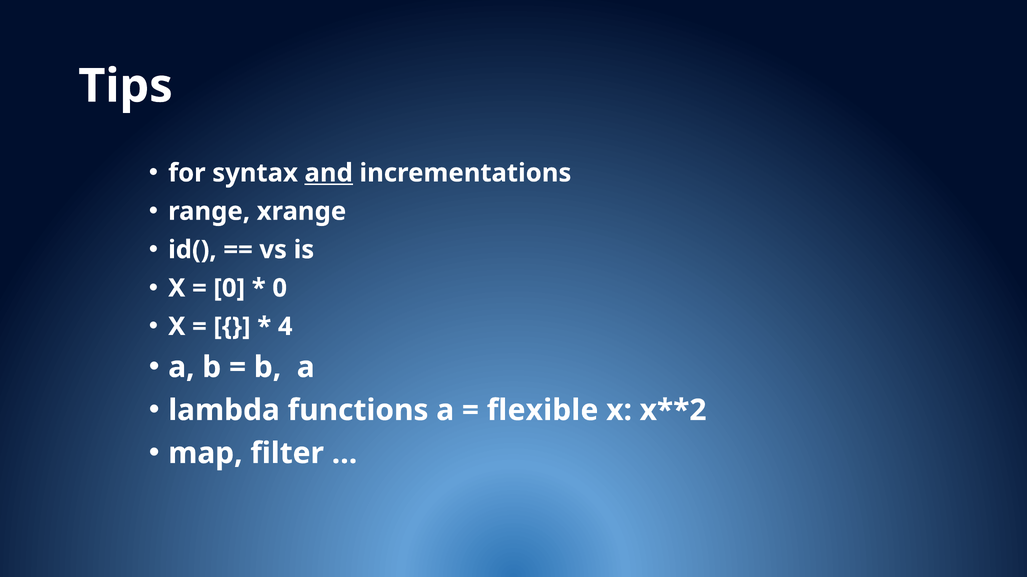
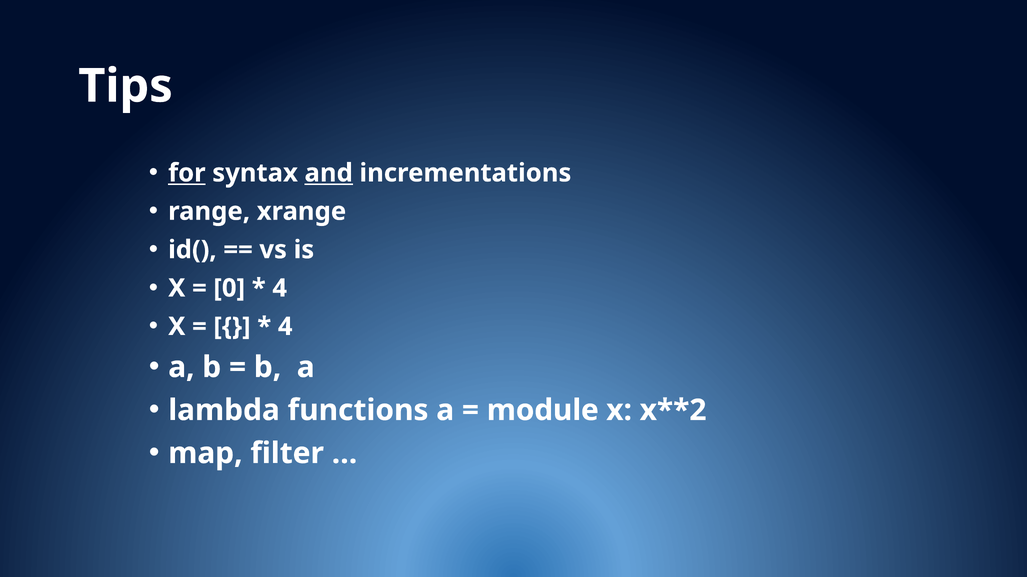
for underline: none -> present (187, 173)
0: 0 -> 4 (280, 288)
flexible: flexible -> module (543, 411)
